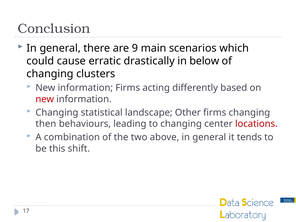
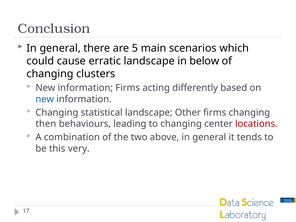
9: 9 -> 5 (135, 48)
erratic drastically: drastically -> landscape (149, 61)
new colour: red -> blue (45, 99)
shift: shift -> very (79, 149)
